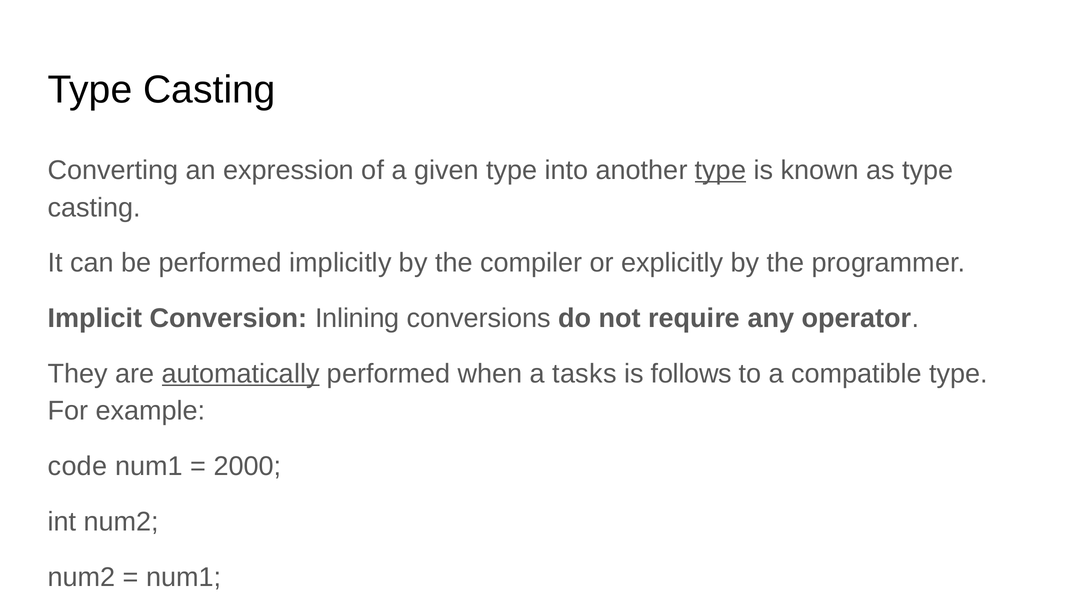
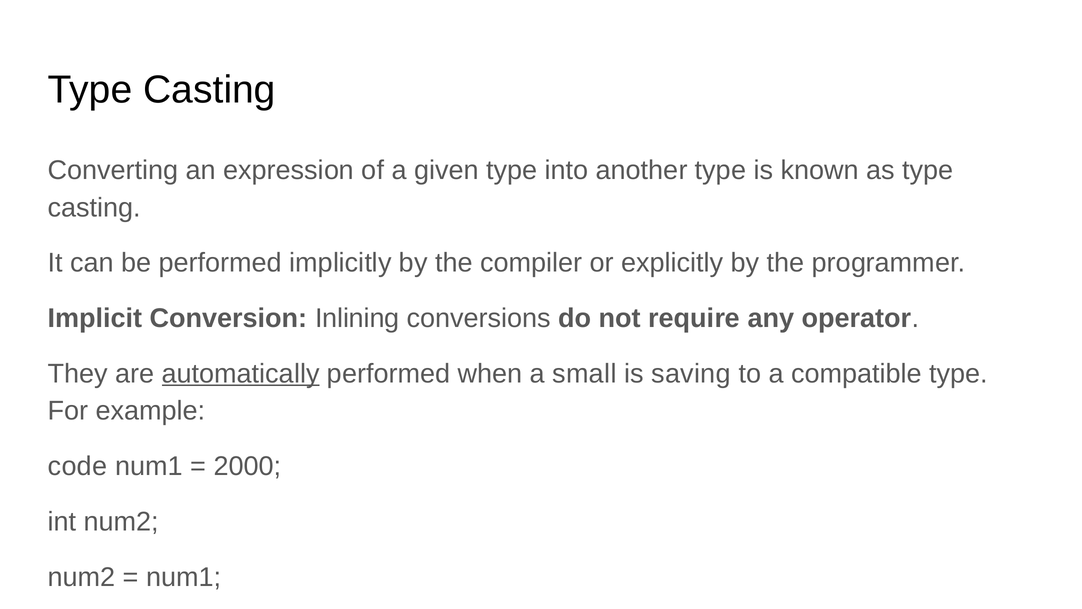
type underline: present -> none (720, 170)
tasks: tasks -> small (584, 373)
follows: follows -> saving (691, 373)
